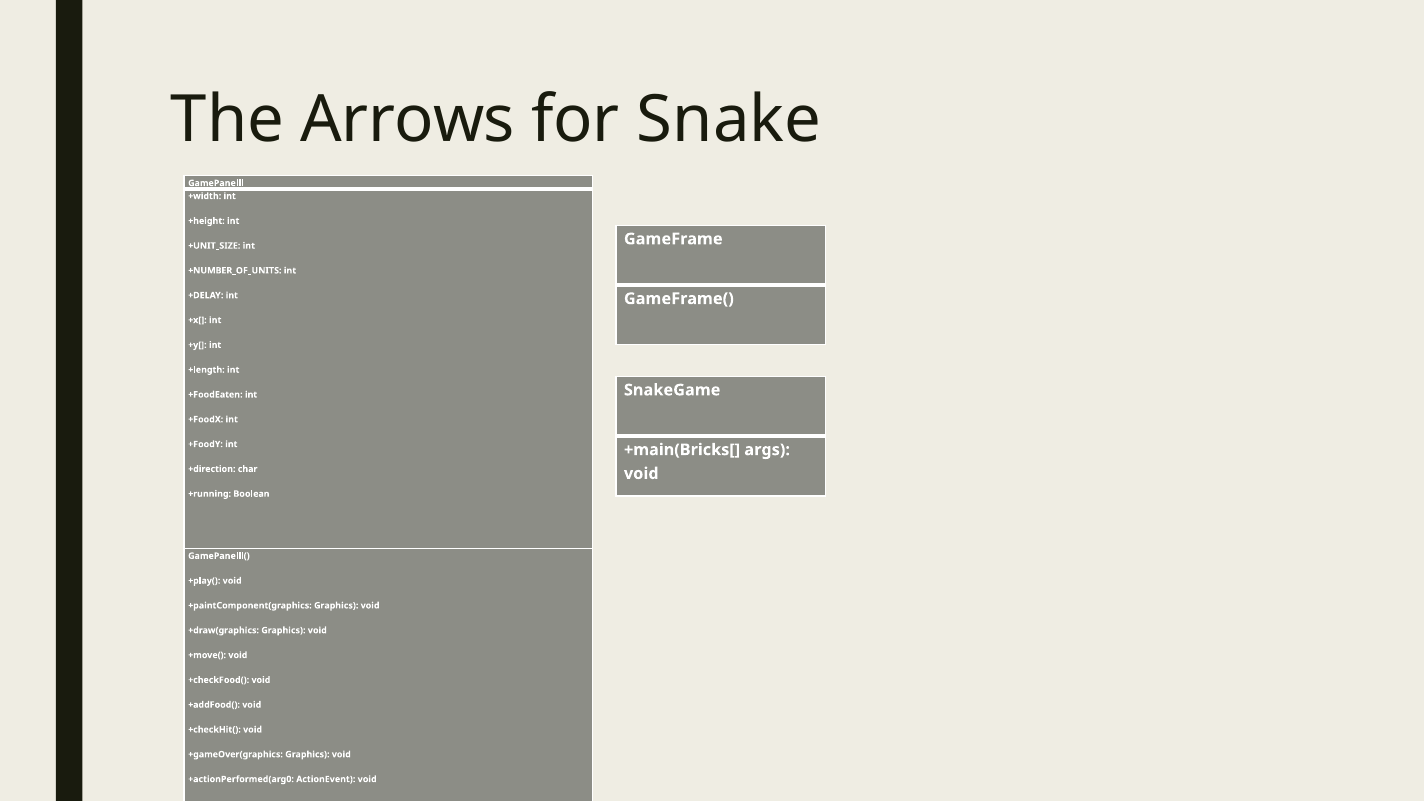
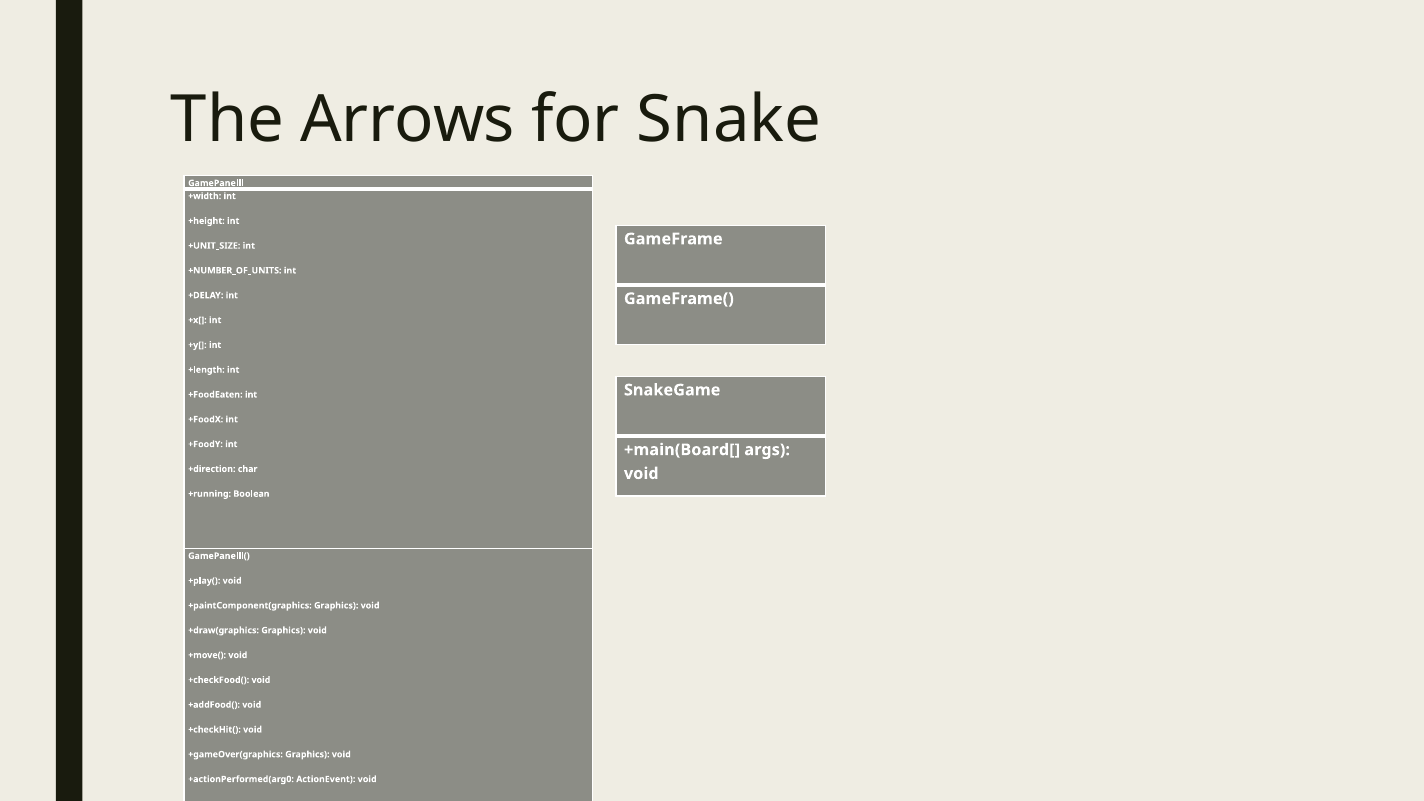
+main(Bricks[: +main(Bricks[ -> +main(Board[ (682, 450)
